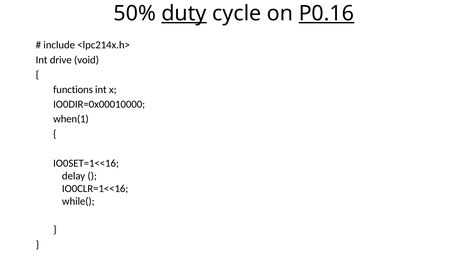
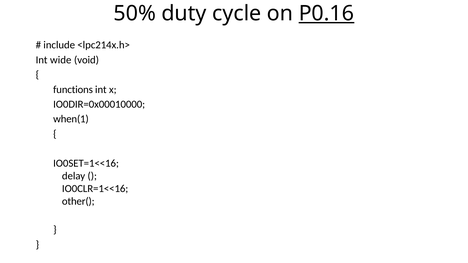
duty underline: present -> none (184, 14)
drive: drive -> wide (61, 60)
while(: while( -> other( (78, 201)
